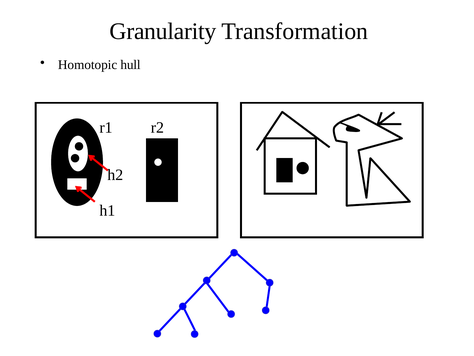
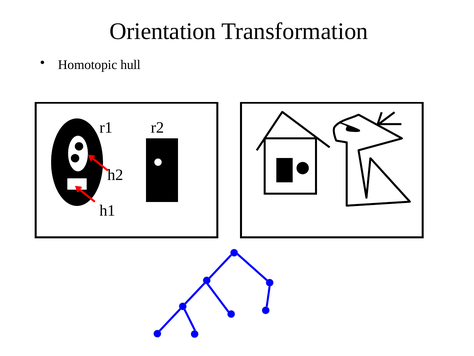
Granularity: Granularity -> Orientation (163, 31)
